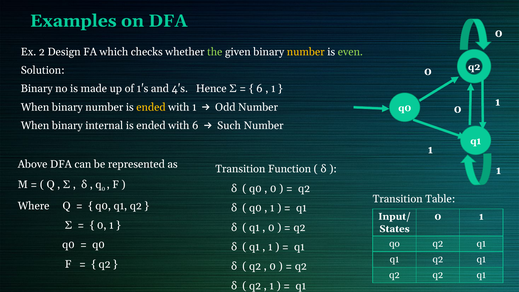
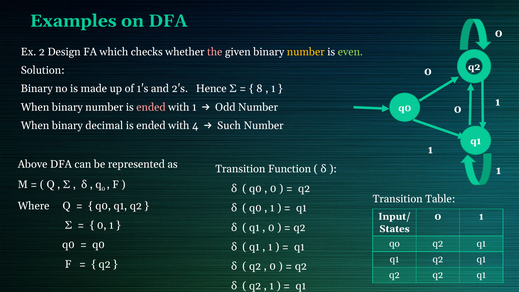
the colour: light green -> pink (215, 52)
4's: 4's -> 2's (180, 89)
6: 6 -> 8 (259, 89)
ended colour: yellow -> pink (151, 107)
internal: internal -> decimal (104, 126)
with 6: 6 -> 4 (195, 126)
